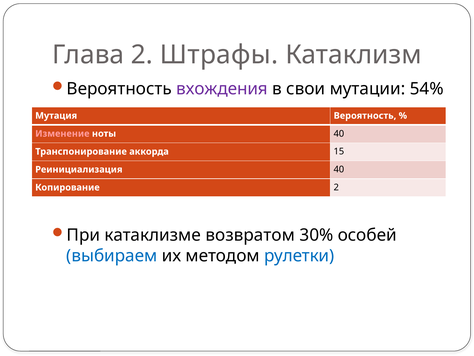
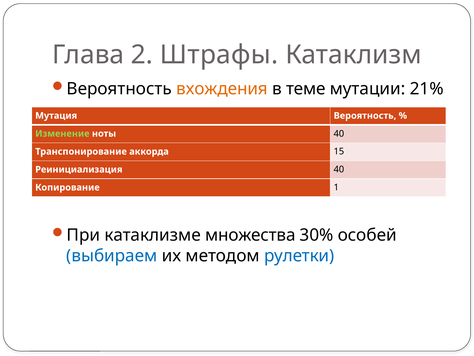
вхождения colour: purple -> orange (222, 89)
свои: свои -> теме (306, 89)
54%: 54% -> 21% (427, 89)
Изменение colour: pink -> light green (62, 133)
Копирование 2: 2 -> 1 (336, 187)
возвратом: возвратом -> множества (250, 235)
